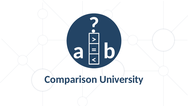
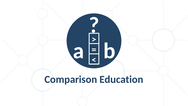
University: University -> Education (121, 79)
